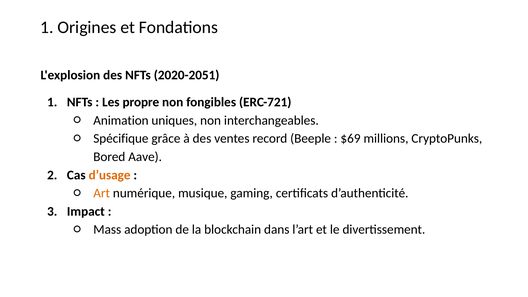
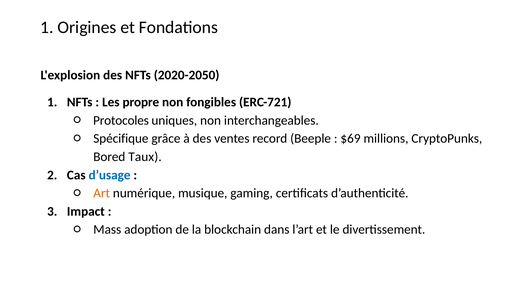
2020-2051: 2020-2051 -> 2020-2050 (187, 75)
Animation: Animation -> Protocoles (121, 120)
Aave: Aave -> Taux (145, 157)
d’usage colour: orange -> blue (110, 175)
